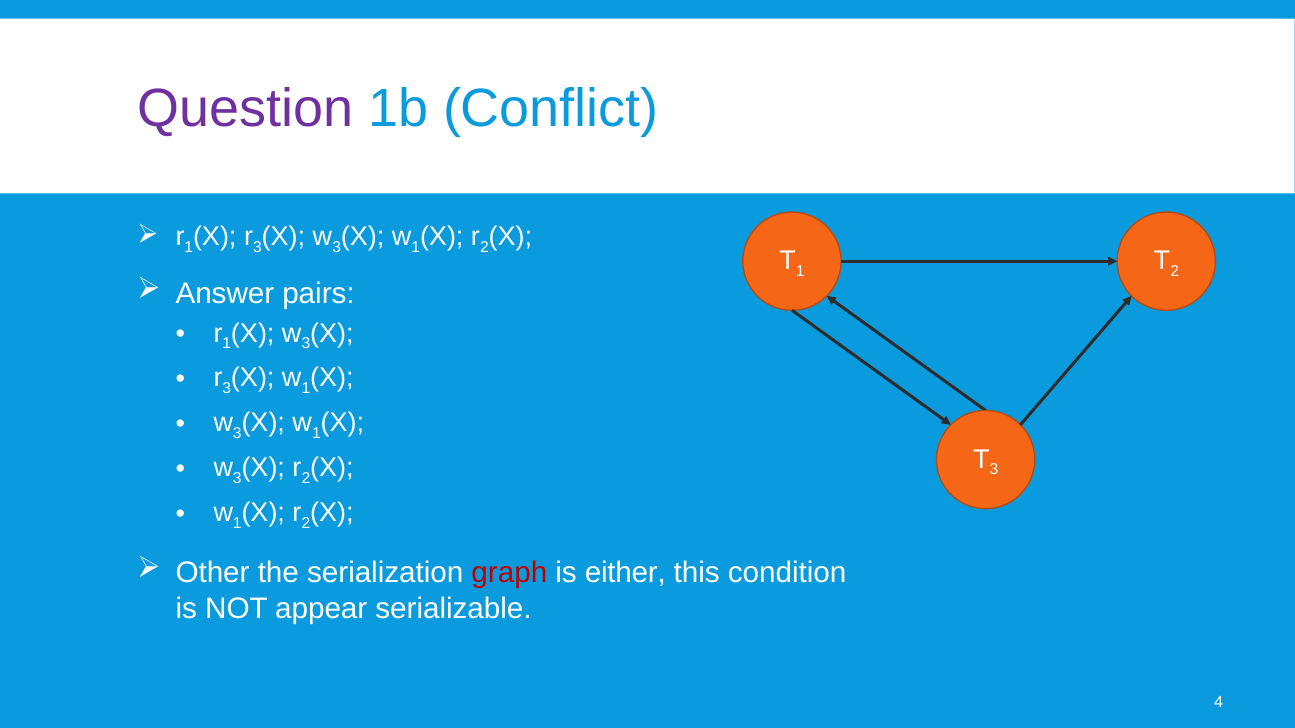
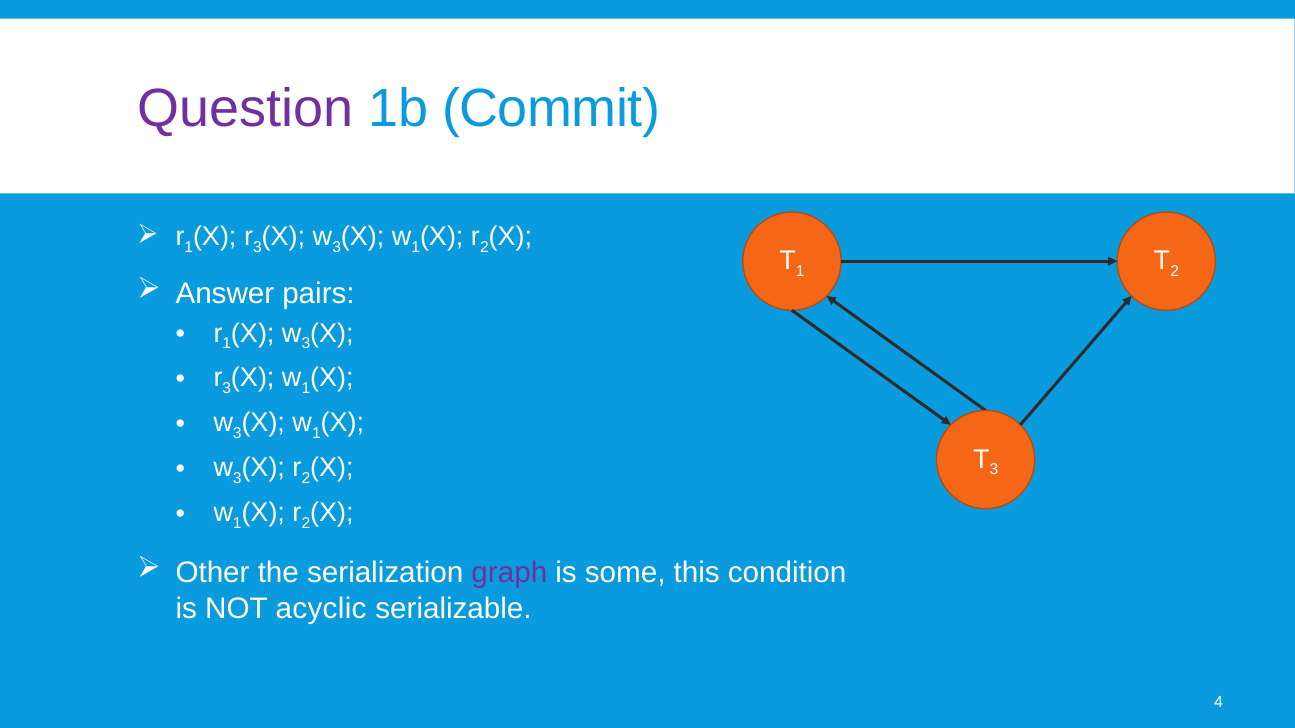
Conflict: Conflict -> Commit (551, 109)
graph colour: red -> purple (509, 573)
either: either -> some (625, 573)
appear: appear -> acyclic (321, 609)
